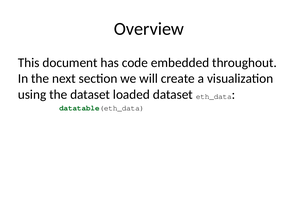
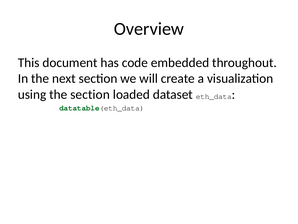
the dataset: dataset -> section (90, 94)
